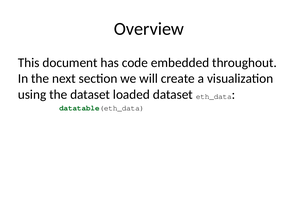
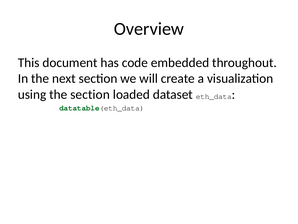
the dataset: dataset -> section (90, 94)
